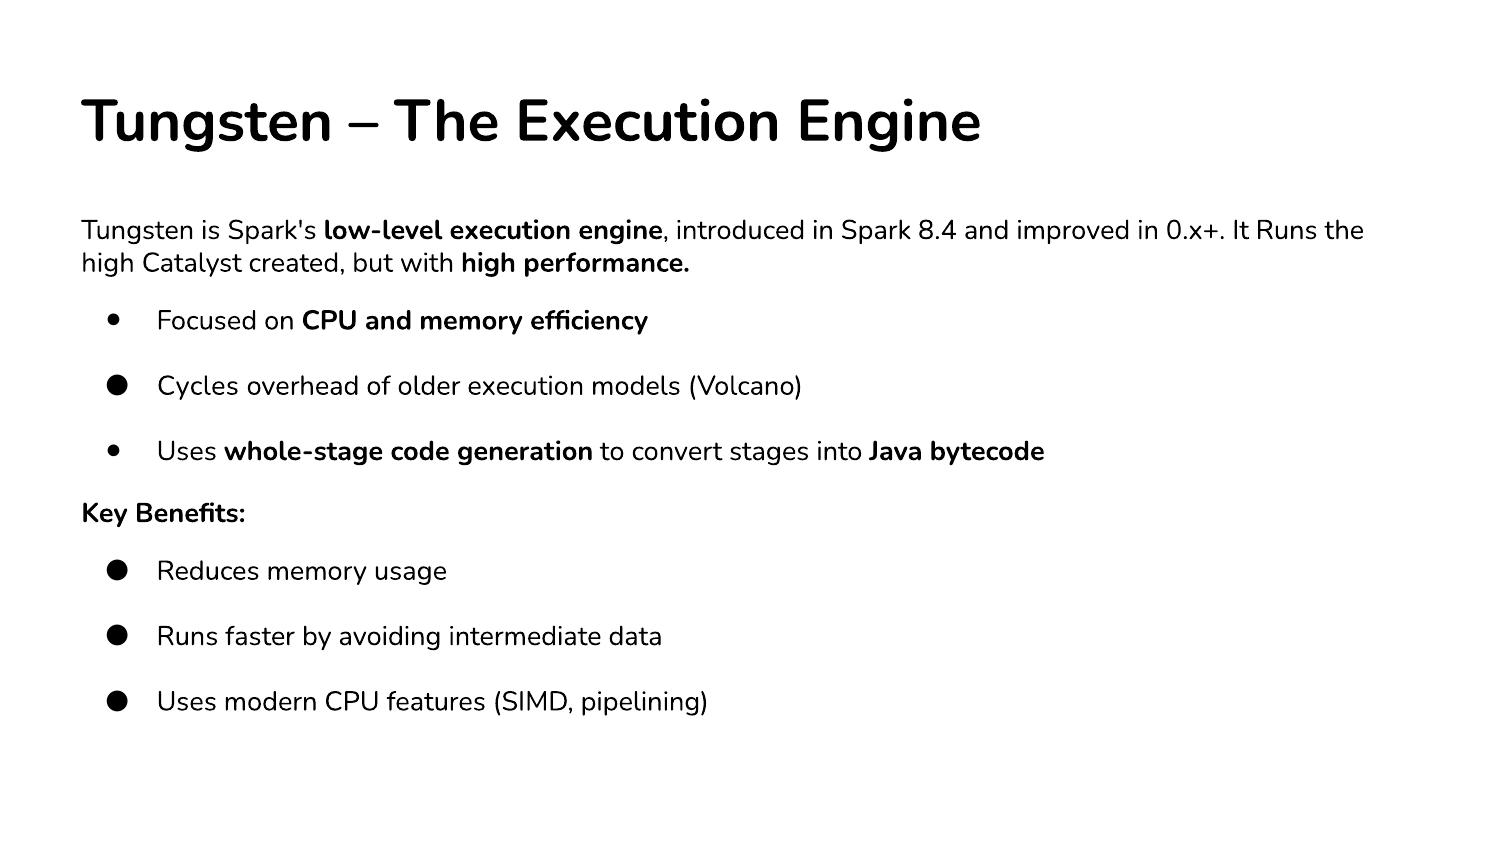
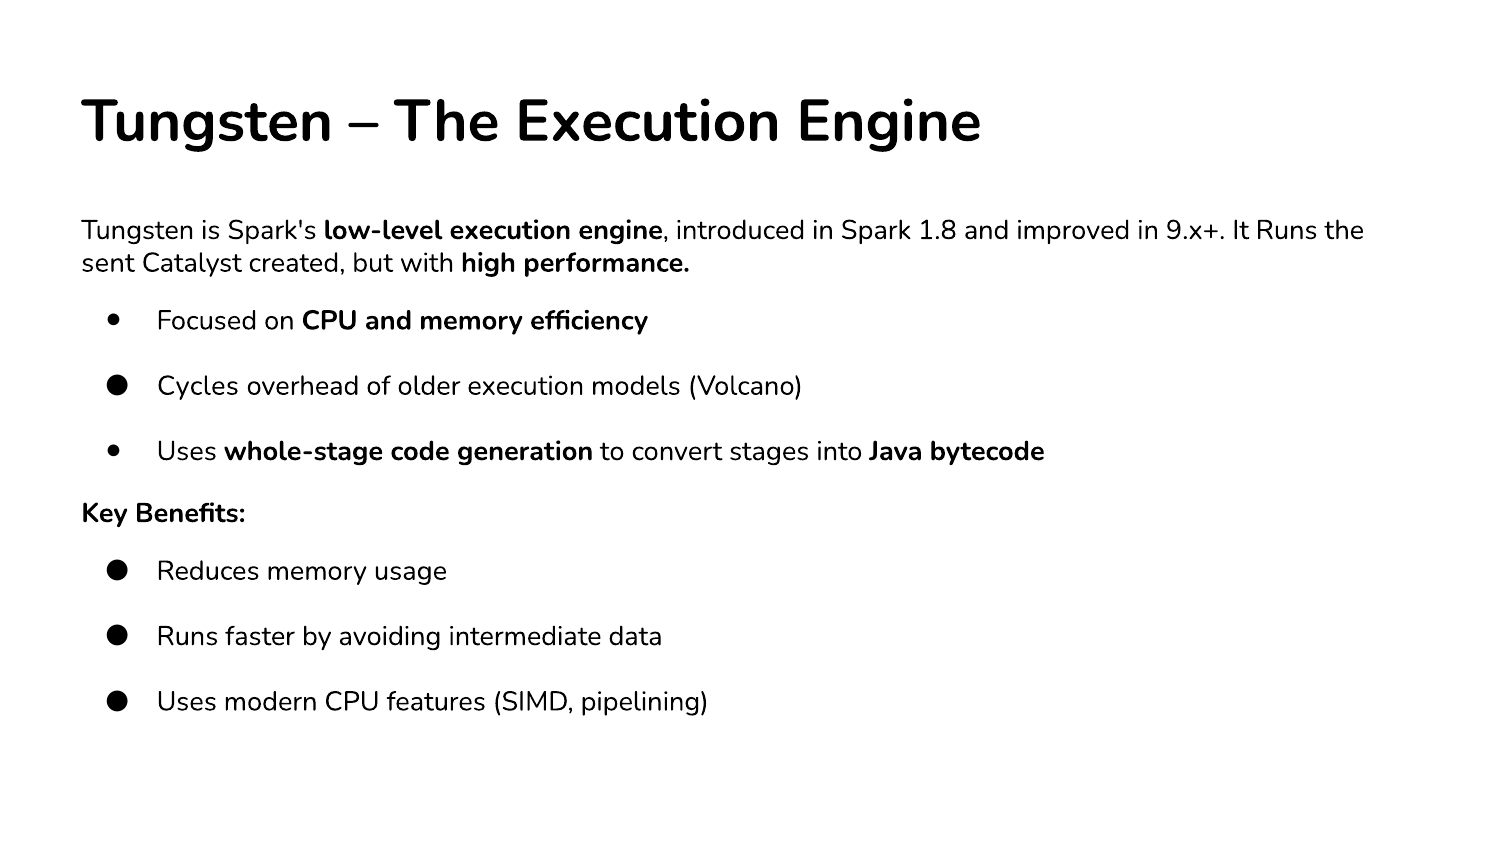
8.4: 8.4 -> 1.8 (937, 230)
0.x+: 0.x+ -> 9.x+ (1196, 230)
high: high -> sent (108, 263)
